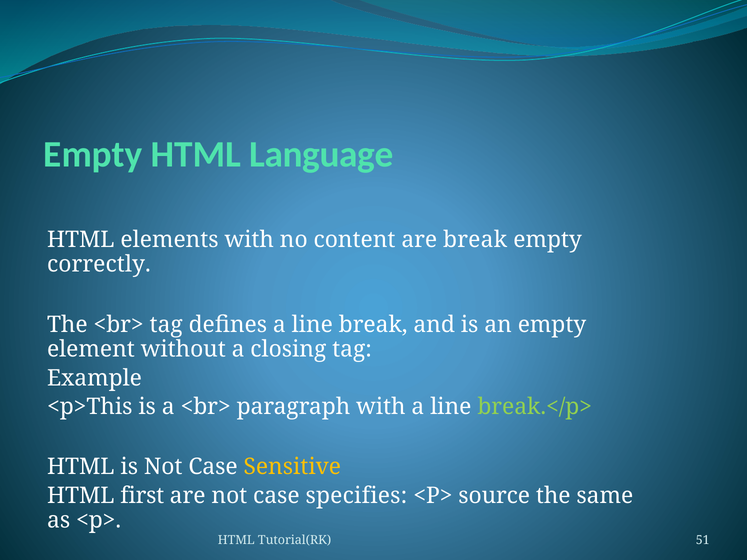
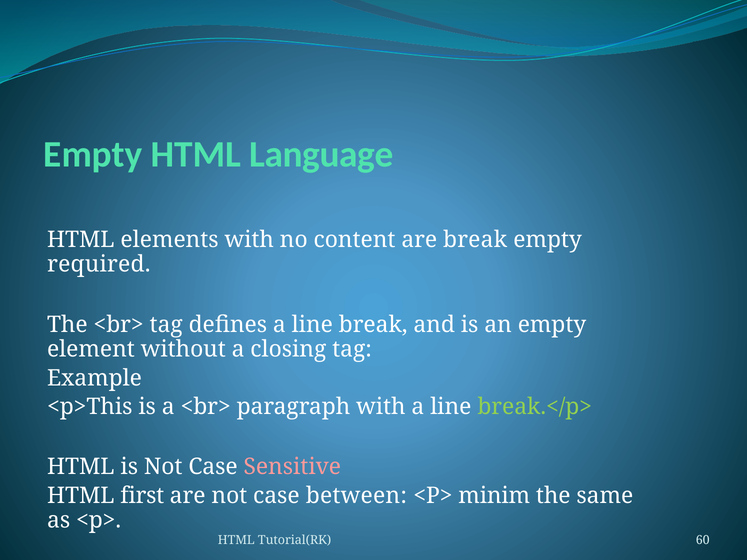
correctly: correctly -> required (99, 265)
Sensitive colour: yellow -> pink (292, 467)
specifies: specifies -> between (356, 496)
source: source -> minim (494, 496)
51: 51 -> 60 (703, 540)
